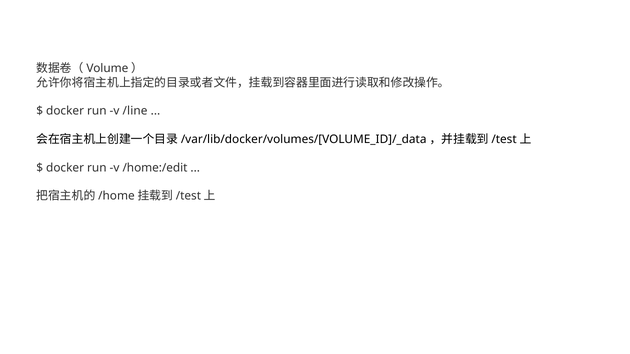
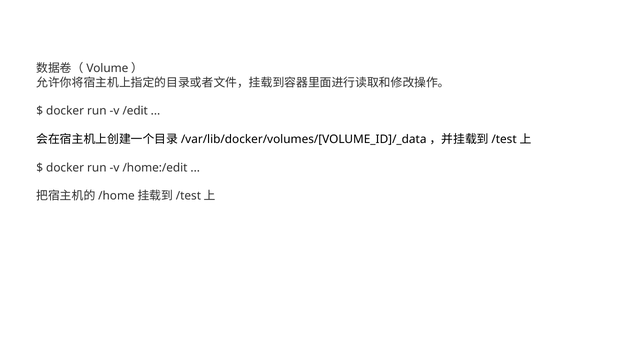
/line: /line -> /edit (135, 111)
